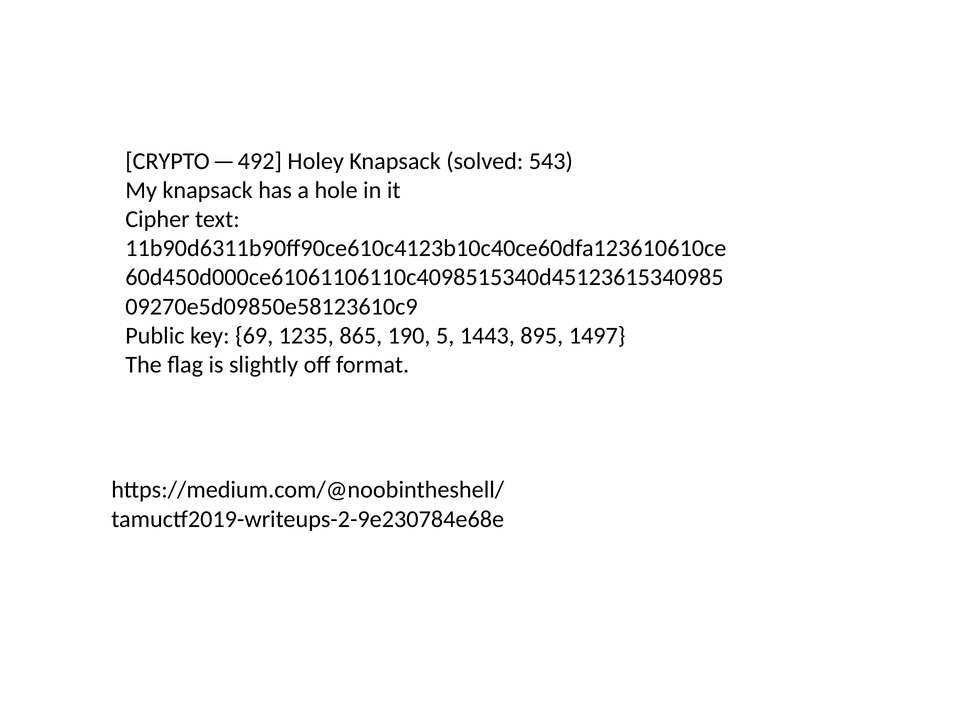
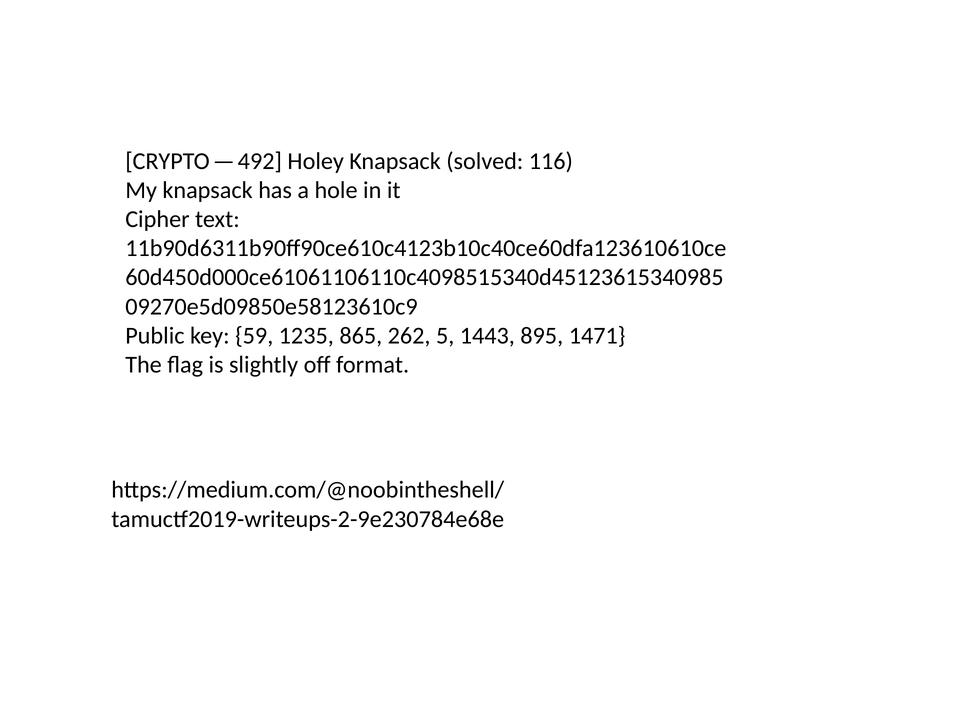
543: 543 -> 116 (551, 161)
69: 69 -> 59 (254, 336)
190: 190 -> 262 (409, 336)
1497: 1497 -> 1471 (597, 336)
